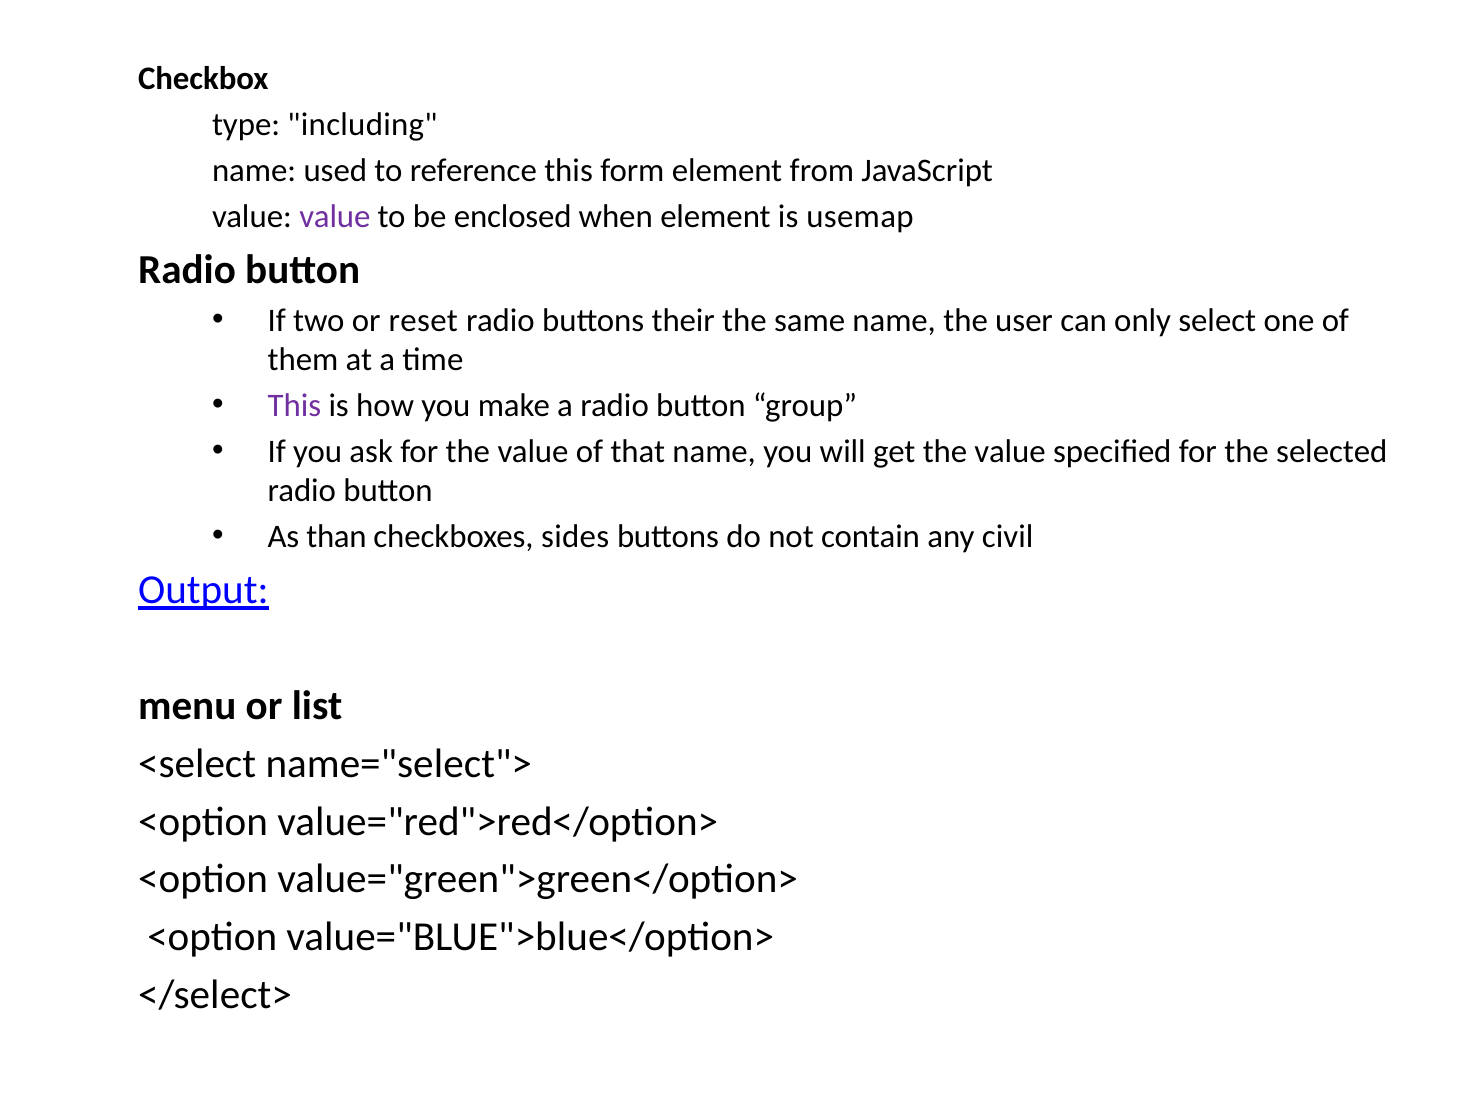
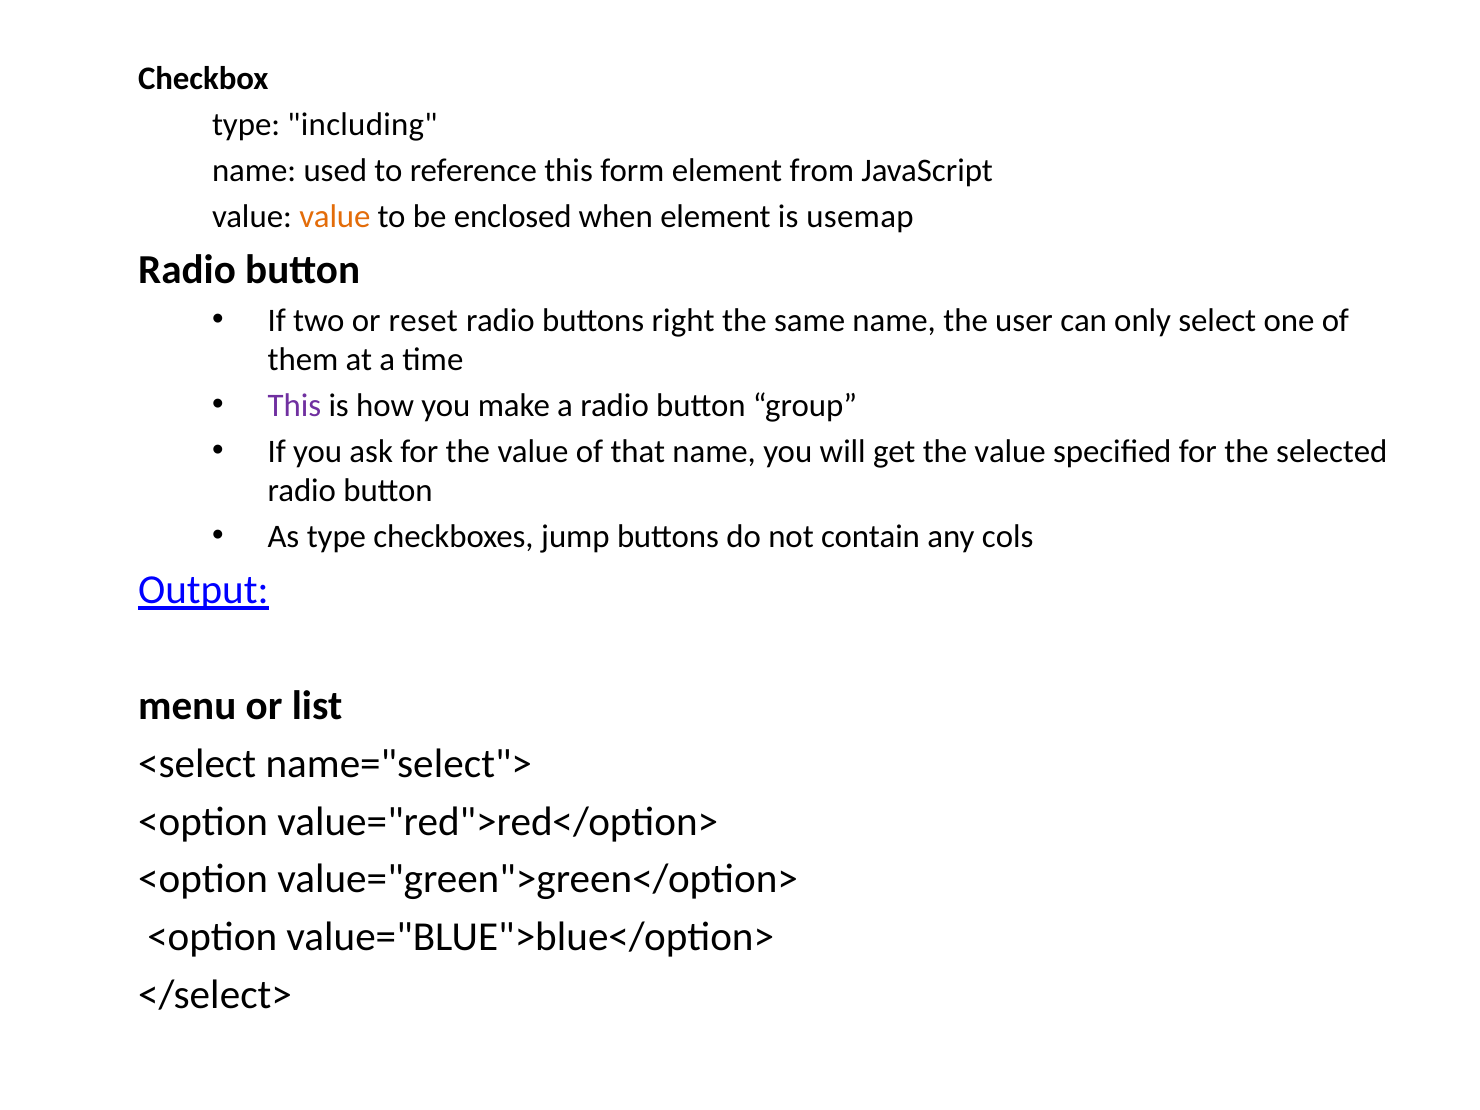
value colour: purple -> orange (335, 217)
their: their -> right (683, 320)
As than: than -> type (336, 537)
sides: sides -> jump (575, 537)
civil: civil -> cols (1008, 537)
